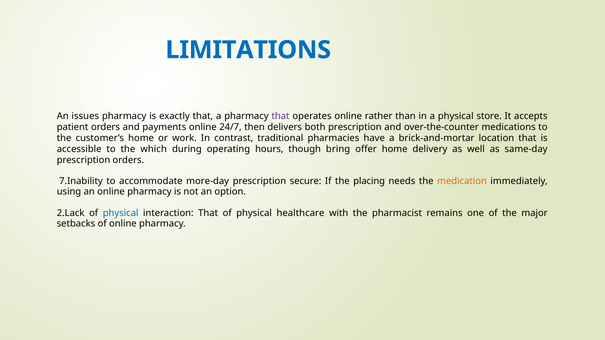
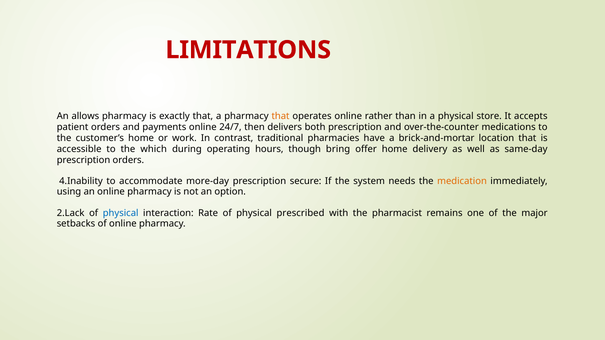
LIMITATIONS colour: blue -> red (248, 50)
issues: issues -> allows (85, 116)
that colour: purple -> orange (281, 116)
7.Inability: 7.Inability -> 4.Inability (81, 181)
placing: placing -> system (369, 181)
interaction That: That -> Rate (208, 213)
healthcare: healthcare -> prescribed (301, 213)
